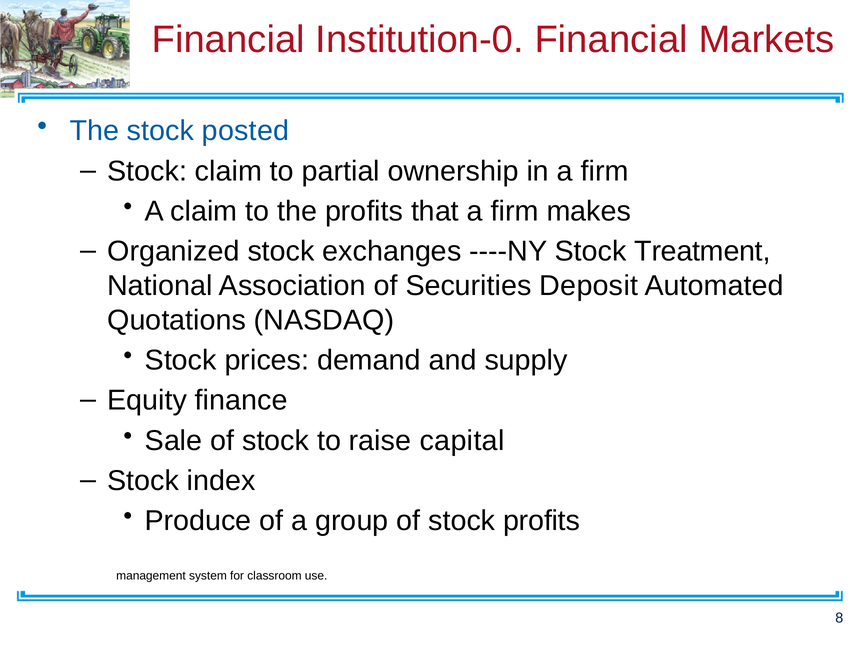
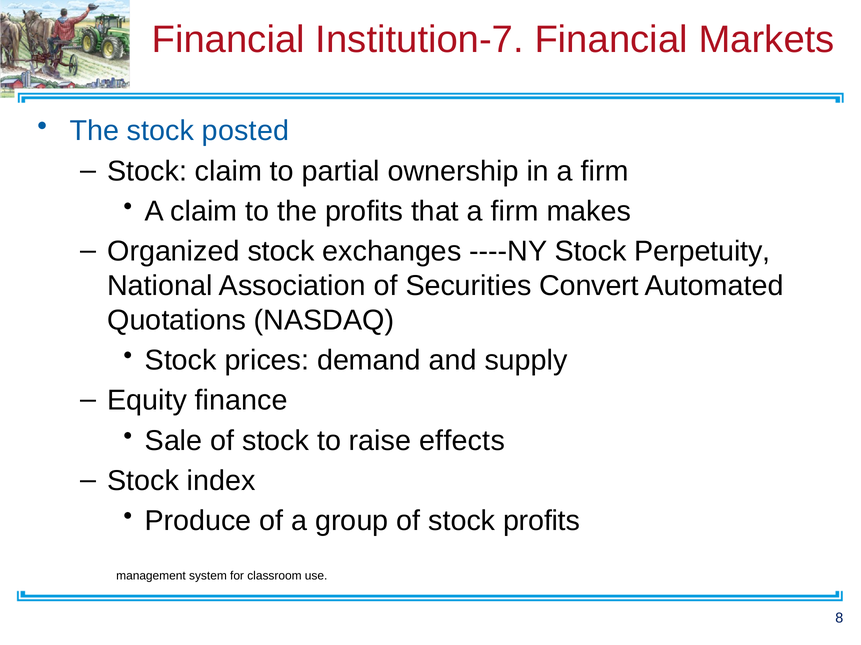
Institution-0: Institution-0 -> Institution-7 (420, 39)
Treatment: Treatment -> Perpetuity (702, 252)
Deposit: Deposit -> Convert (589, 286)
capital: capital -> effects (462, 441)
